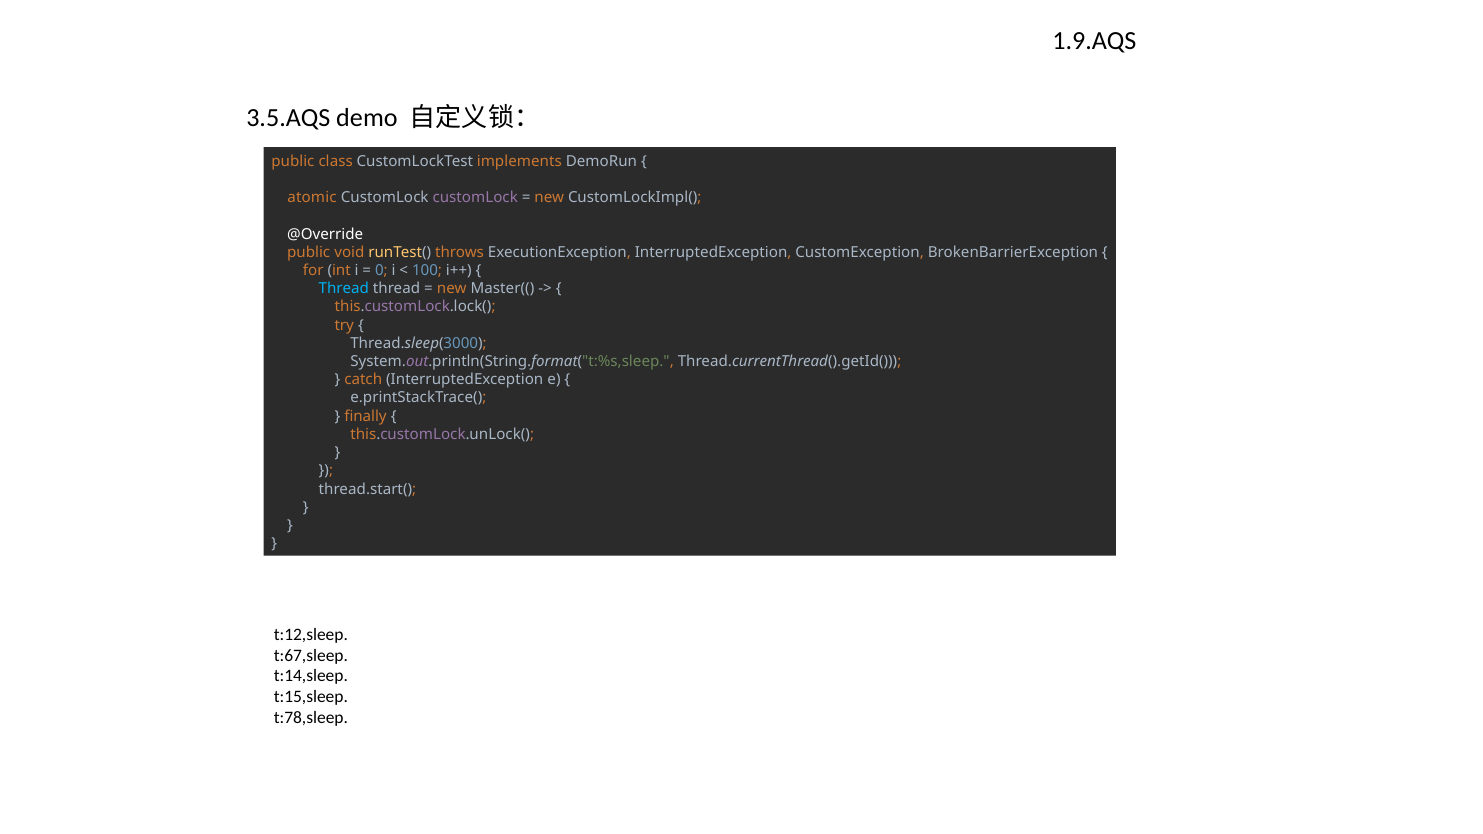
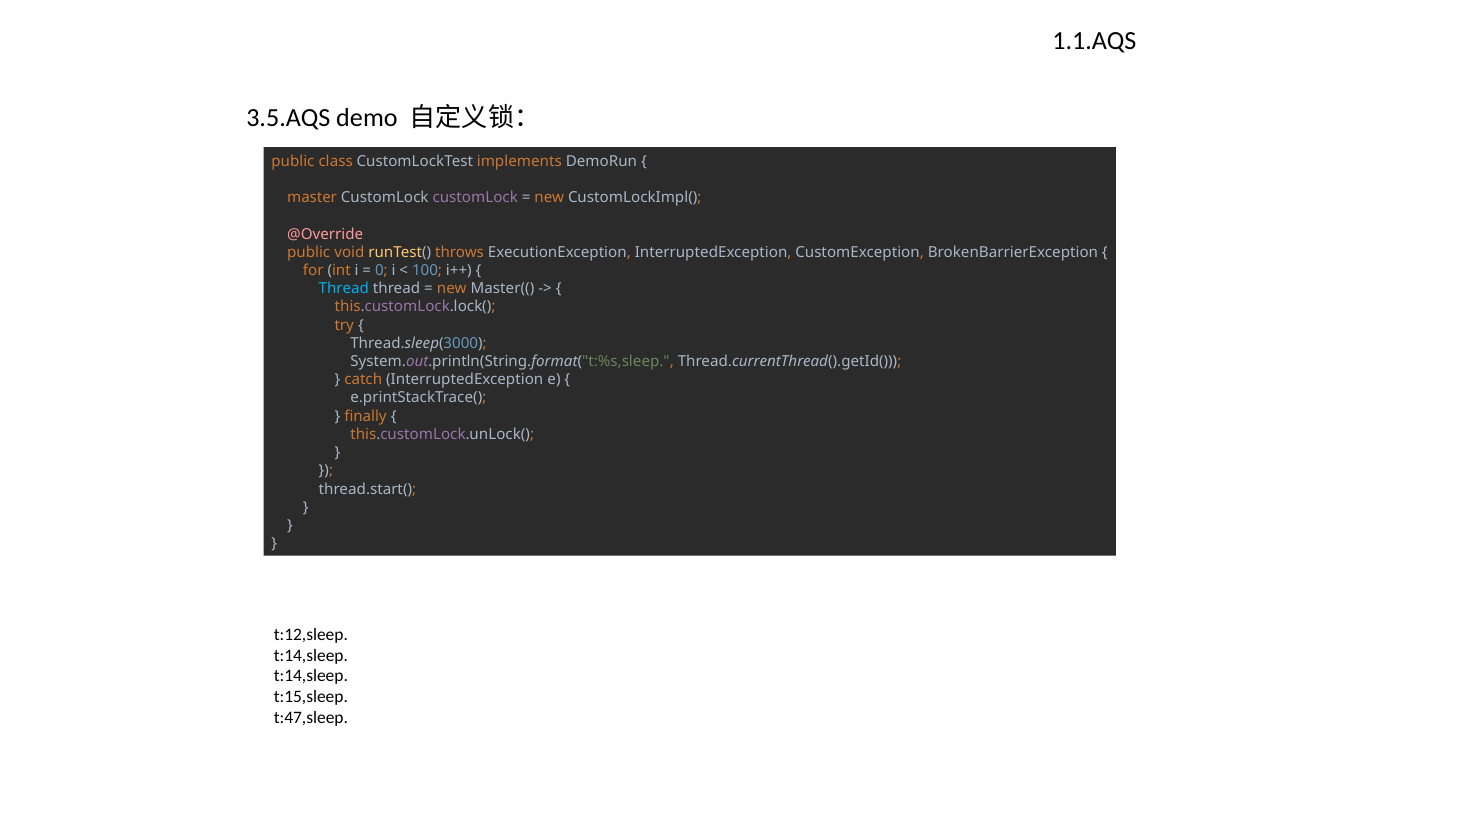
1.9.AQS: 1.9.AQS -> 1.1.AQS (1094, 40)
atomic: atomic -> master (312, 198)
@Override colour: white -> pink (325, 234)
t:67,sleep: t:67,sleep -> t:14,sleep (311, 655)
t:78,sleep: t:78,sleep -> t:47,sleep (311, 718)
